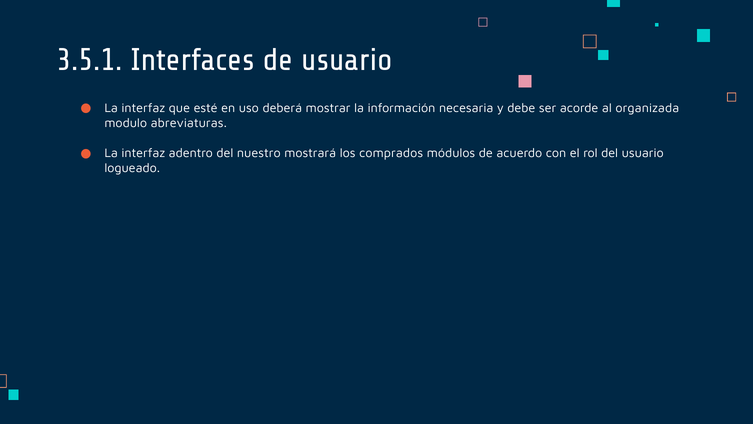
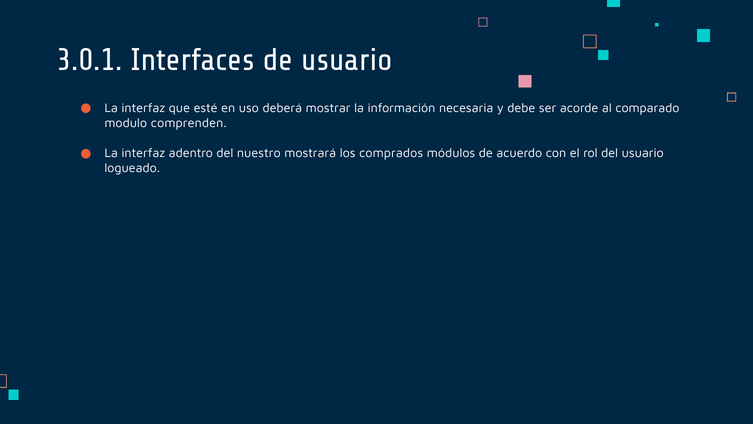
3.5.1: 3.5.1 -> 3.0.1 (90, 60)
organizada: organizada -> comparado (647, 108)
abreviaturas: abreviaturas -> comprenden (189, 123)
